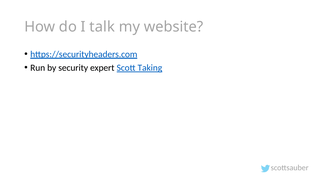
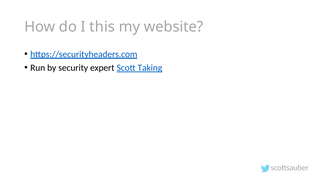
talk: talk -> this (102, 27)
